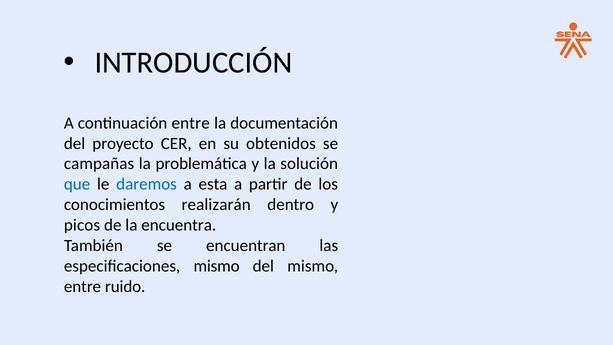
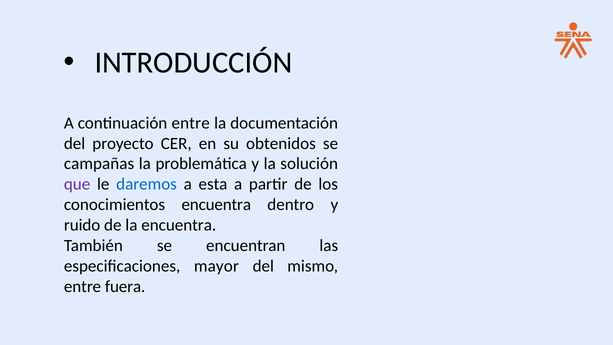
que colour: blue -> purple (77, 184)
conocimientos realizarán: realizarán -> encuentra (216, 205)
picos: picos -> ruido (82, 225)
especificaciones mismo: mismo -> mayor (216, 266)
ruido: ruido -> fuera (125, 286)
